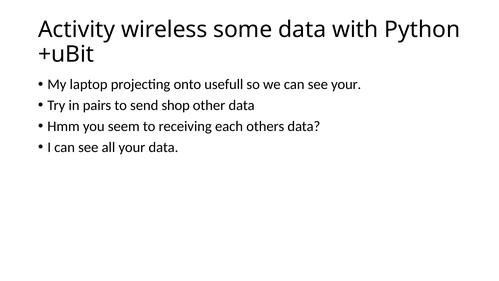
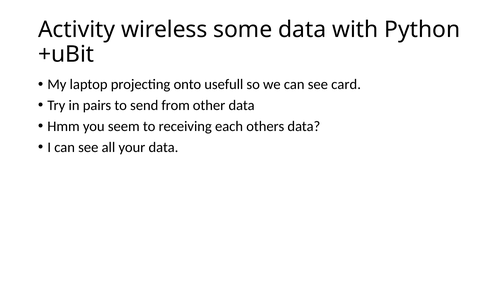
see your: your -> card (346, 84)
shop: shop -> from (176, 105)
